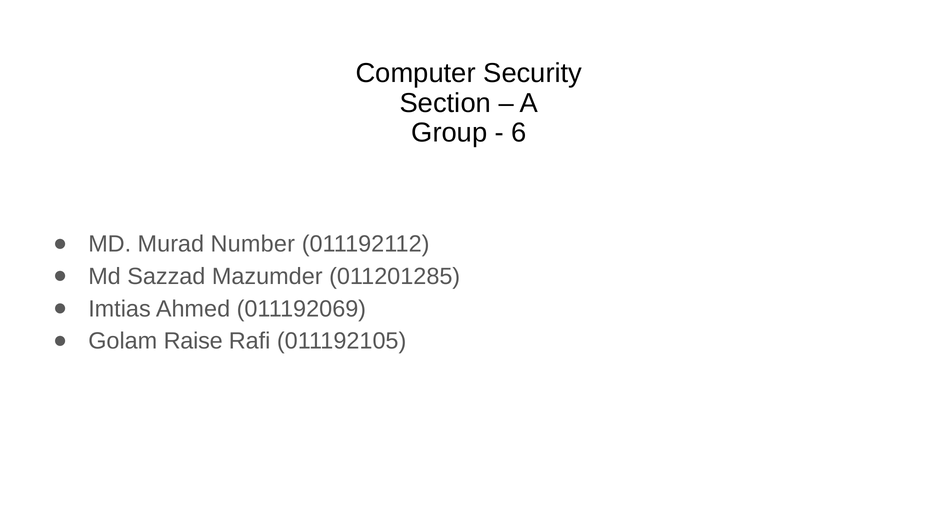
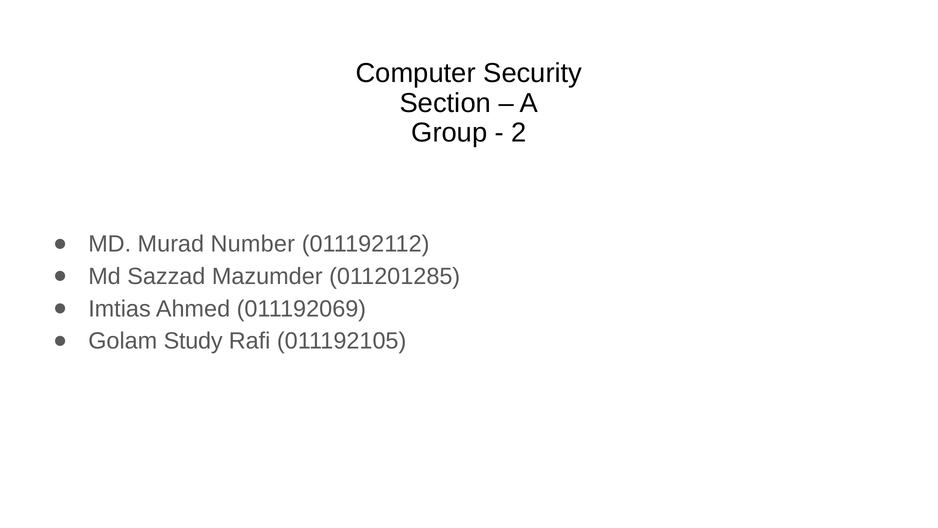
6: 6 -> 2 (519, 132)
Raise: Raise -> Study (193, 341)
